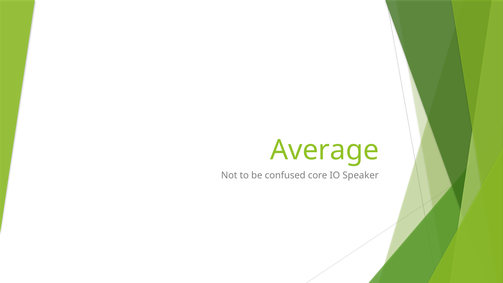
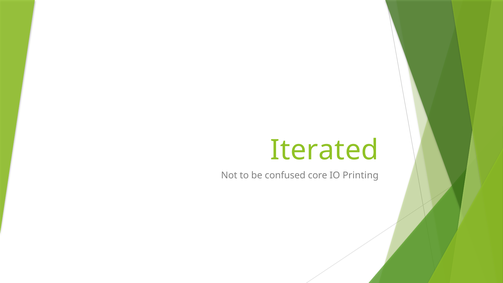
Average: Average -> Iterated (324, 150)
Speaker: Speaker -> Printing (361, 175)
